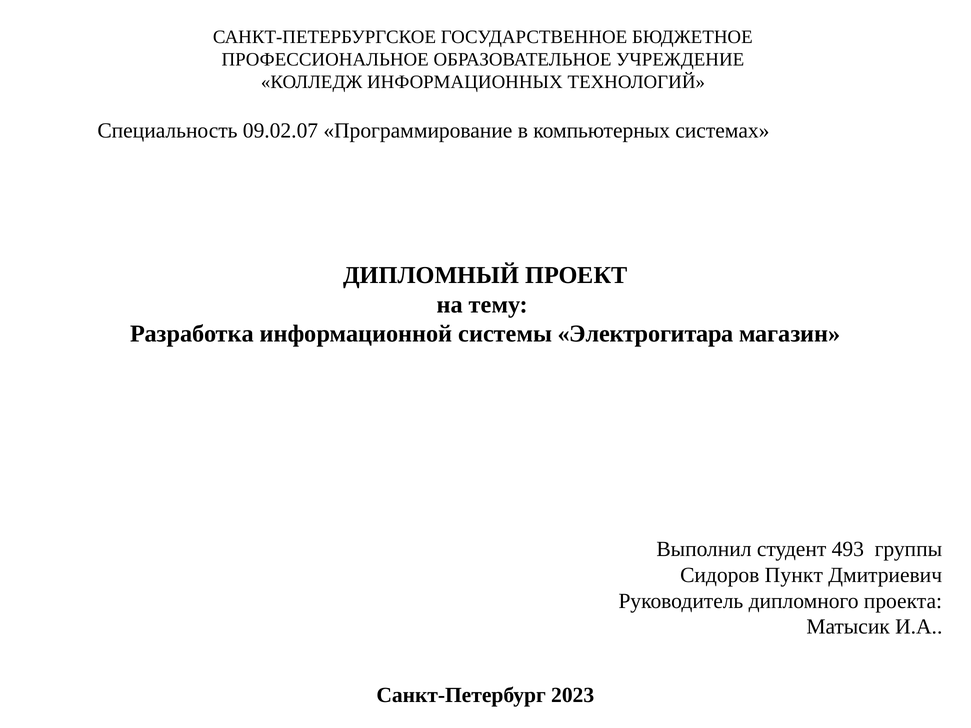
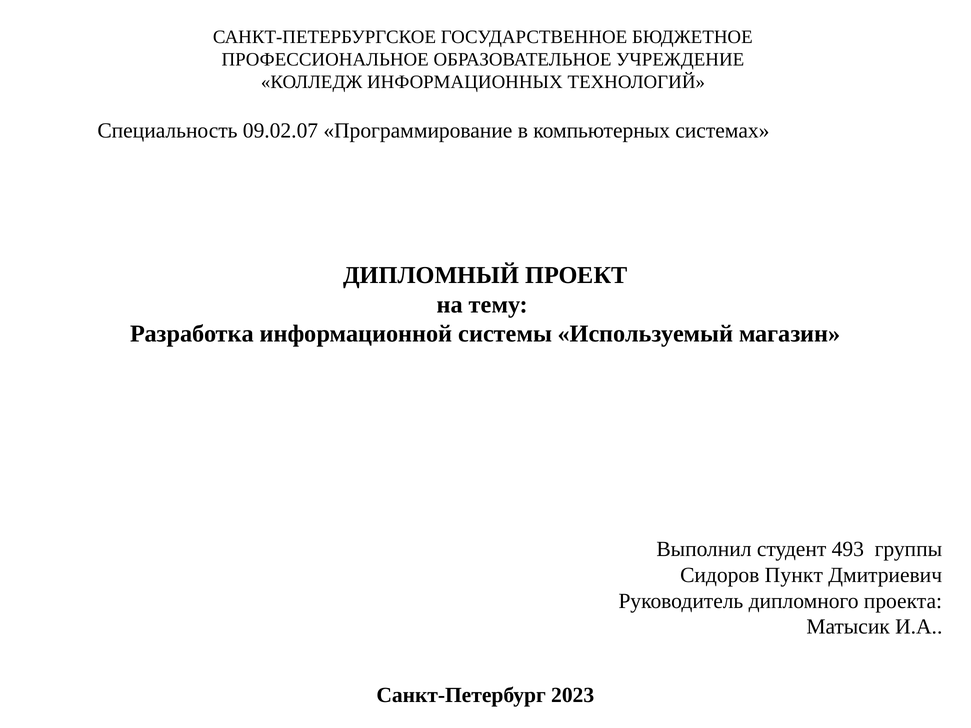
Электрогитара: Электрогитара -> Используемый (646, 334)
